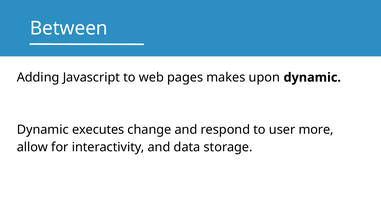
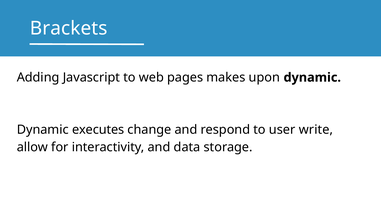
Between: Between -> Brackets (69, 28)
more: more -> write (316, 129)
